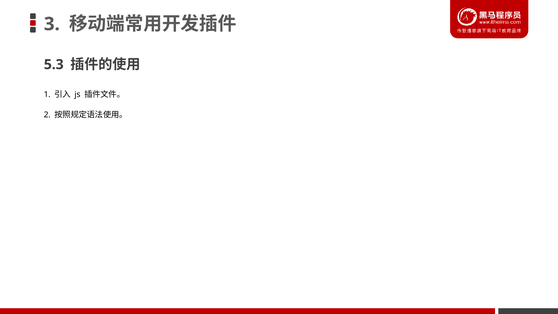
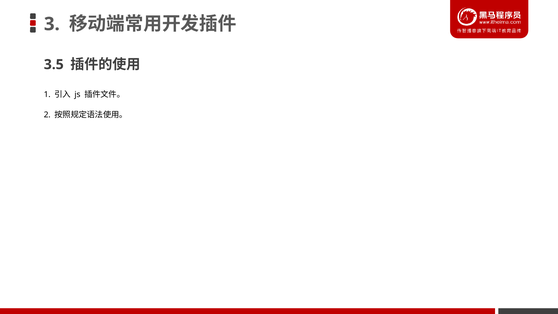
5.3: 5.3 -> 3.5 (54, 64)
